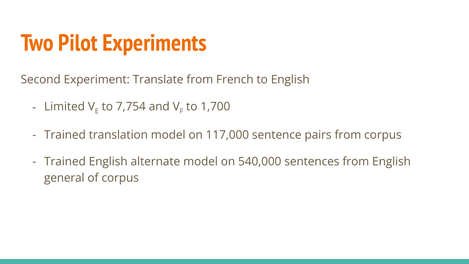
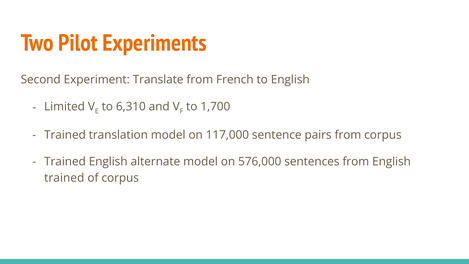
7,754: 7,754 -> 6,310 (131, 106)
540,000: 540,000 -> 576,000 (260, 162)
general: general -> trained (64, 178)
